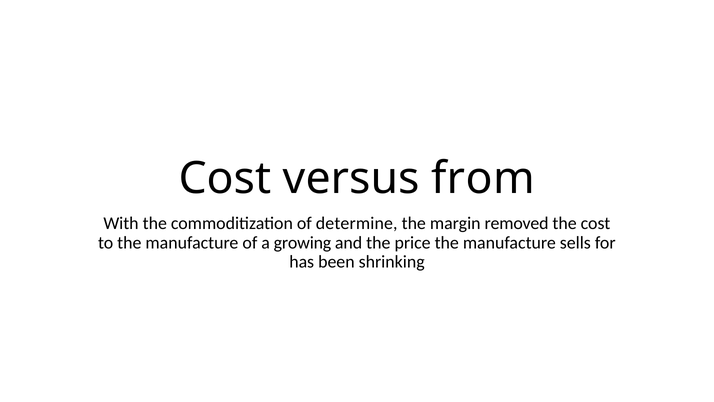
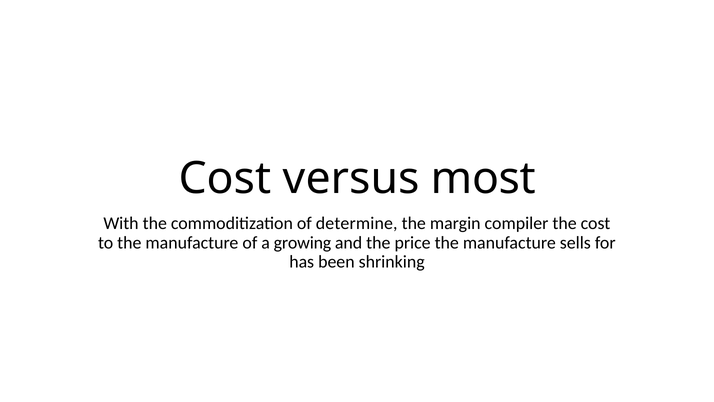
from: from -> most (483, 178)
removed: removed -> compiler (516, 223)
